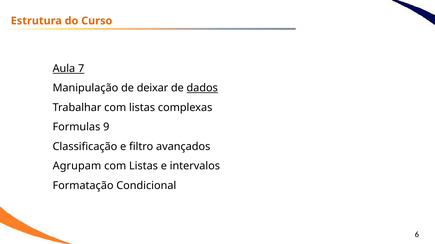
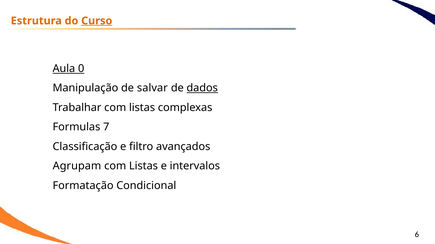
Curso underline: none -> present (97, 21)
7: 7 -> 0 (81, 69)
deixar: deixar -> salvar (152, 88)
9: 9 -> 7 (106, 127)
